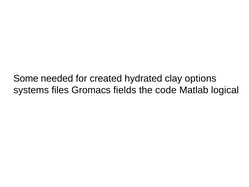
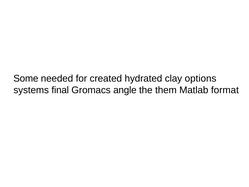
files: files -> final (60, 90)
fields: fields -> angle (125, 90)
code: code -> them (166, 90)
logical: logical -> format (225, 90)
